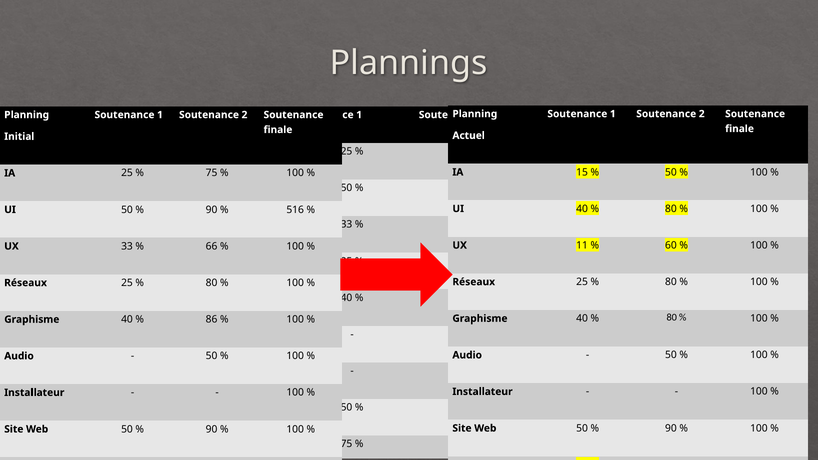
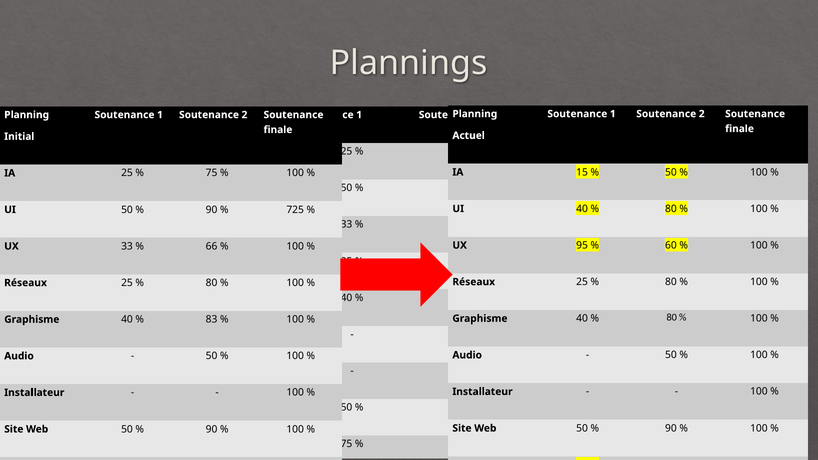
516: 516 -> 725 (295, 210)
11: 11 -> 95 (582, 245)
86: 86 -> 83 (212, 319)
